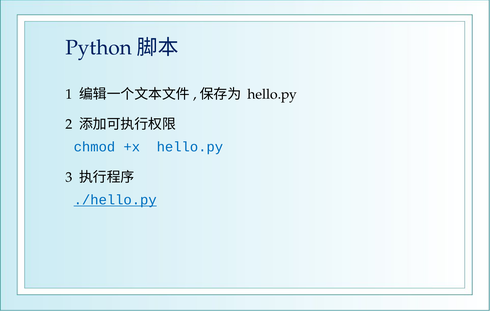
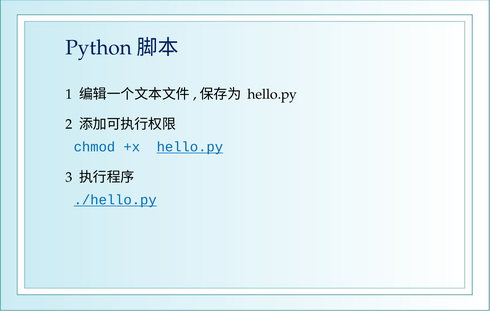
hello.py underline: none -> present (190, 147)
